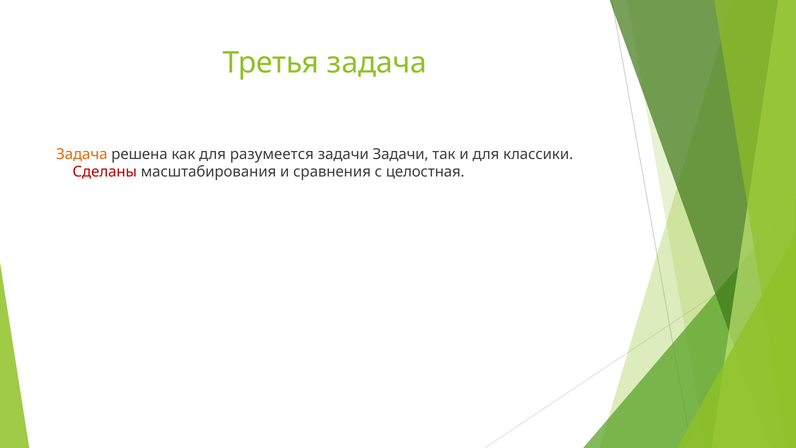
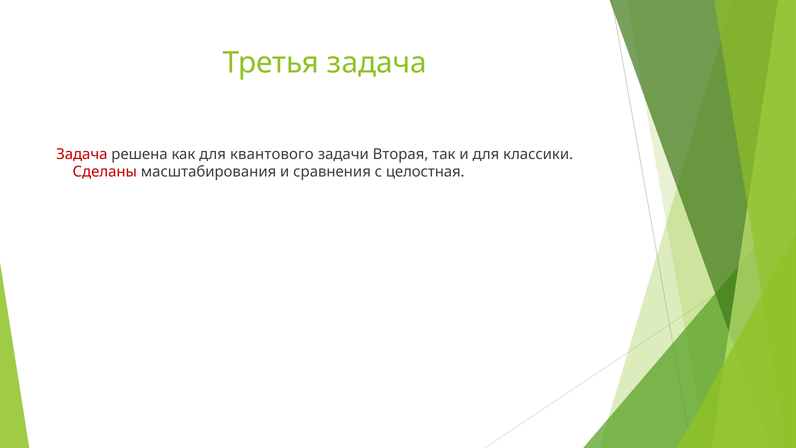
Задача colour: orange -> red (82, 154)
разумеется: разумеется -> квантового (272, 154)
задачи Задачи: Задачи -> Вторая (401, 154)
